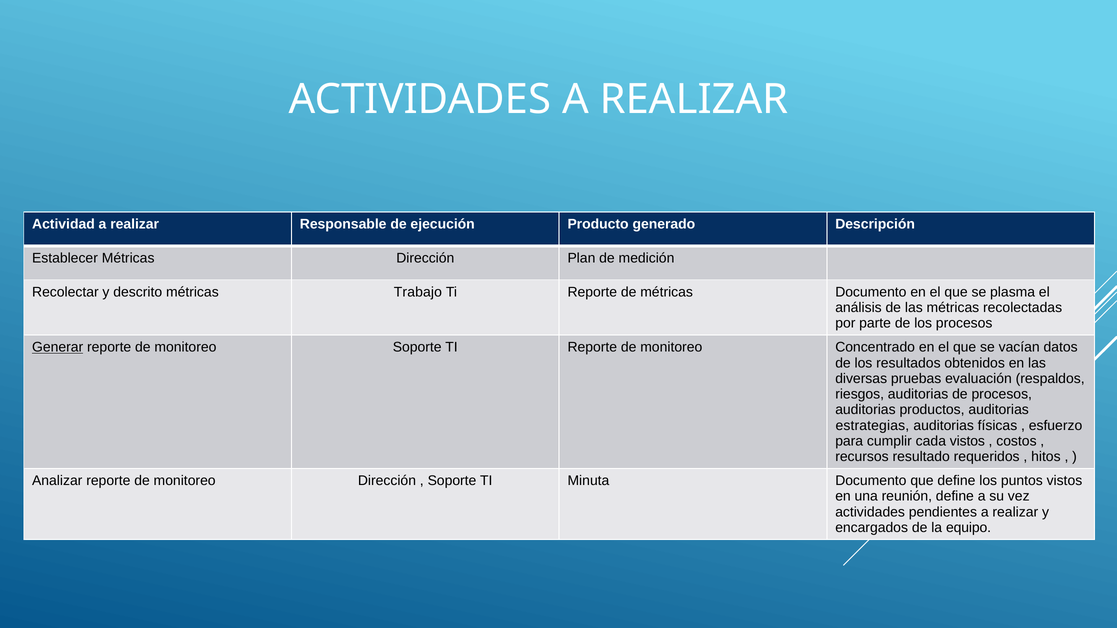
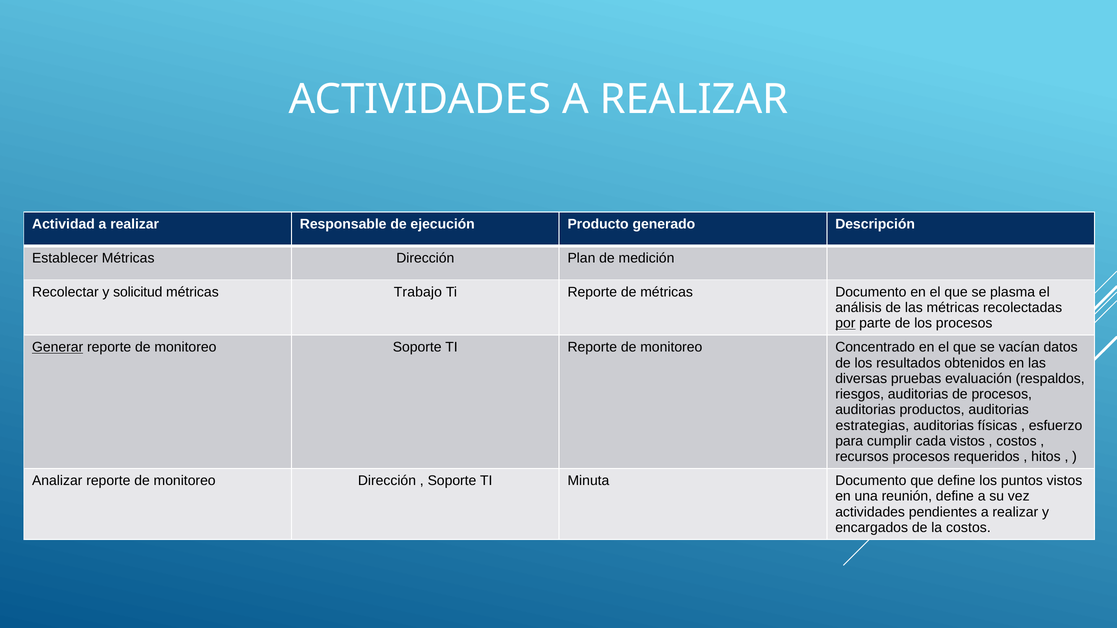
descrito: descrito -> solicitud (138, 292)
por underline: none -> present (845, 323)
recursos resultado: resultado -> procesos (921, 457)
la equipo: equipo -> costos (968, 528)
